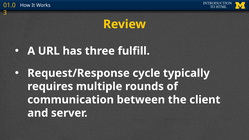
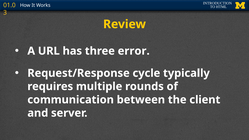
fulfill: fulfill -> error (134, 51)
